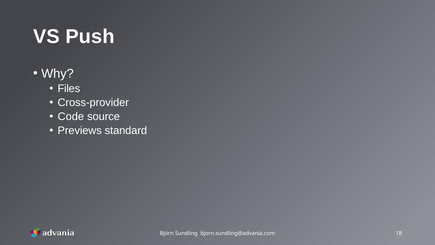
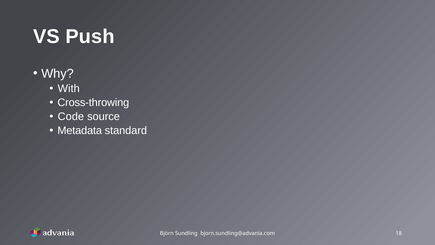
Files: Files -> With (69, 89)
Cross-provider: Cross-provider -> Cross-throwing (93, 103)
Previews: Previews -> Metadata (80, 131)
